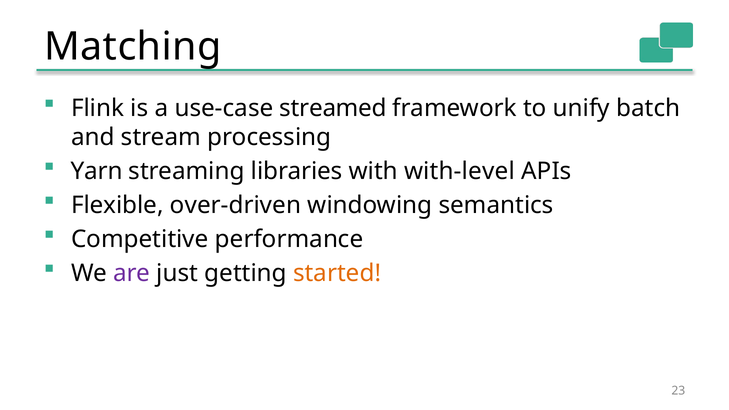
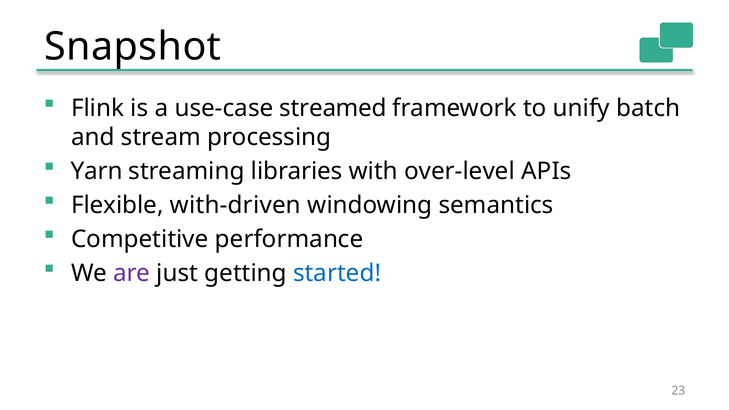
Matching: Matching -> Snapshot (133, 46)
with-level: with-level -> over-level (460, 171)
over-driven: over-driven -> with-driven (235, 205)
started colour: orange -> blue (337, 273)
